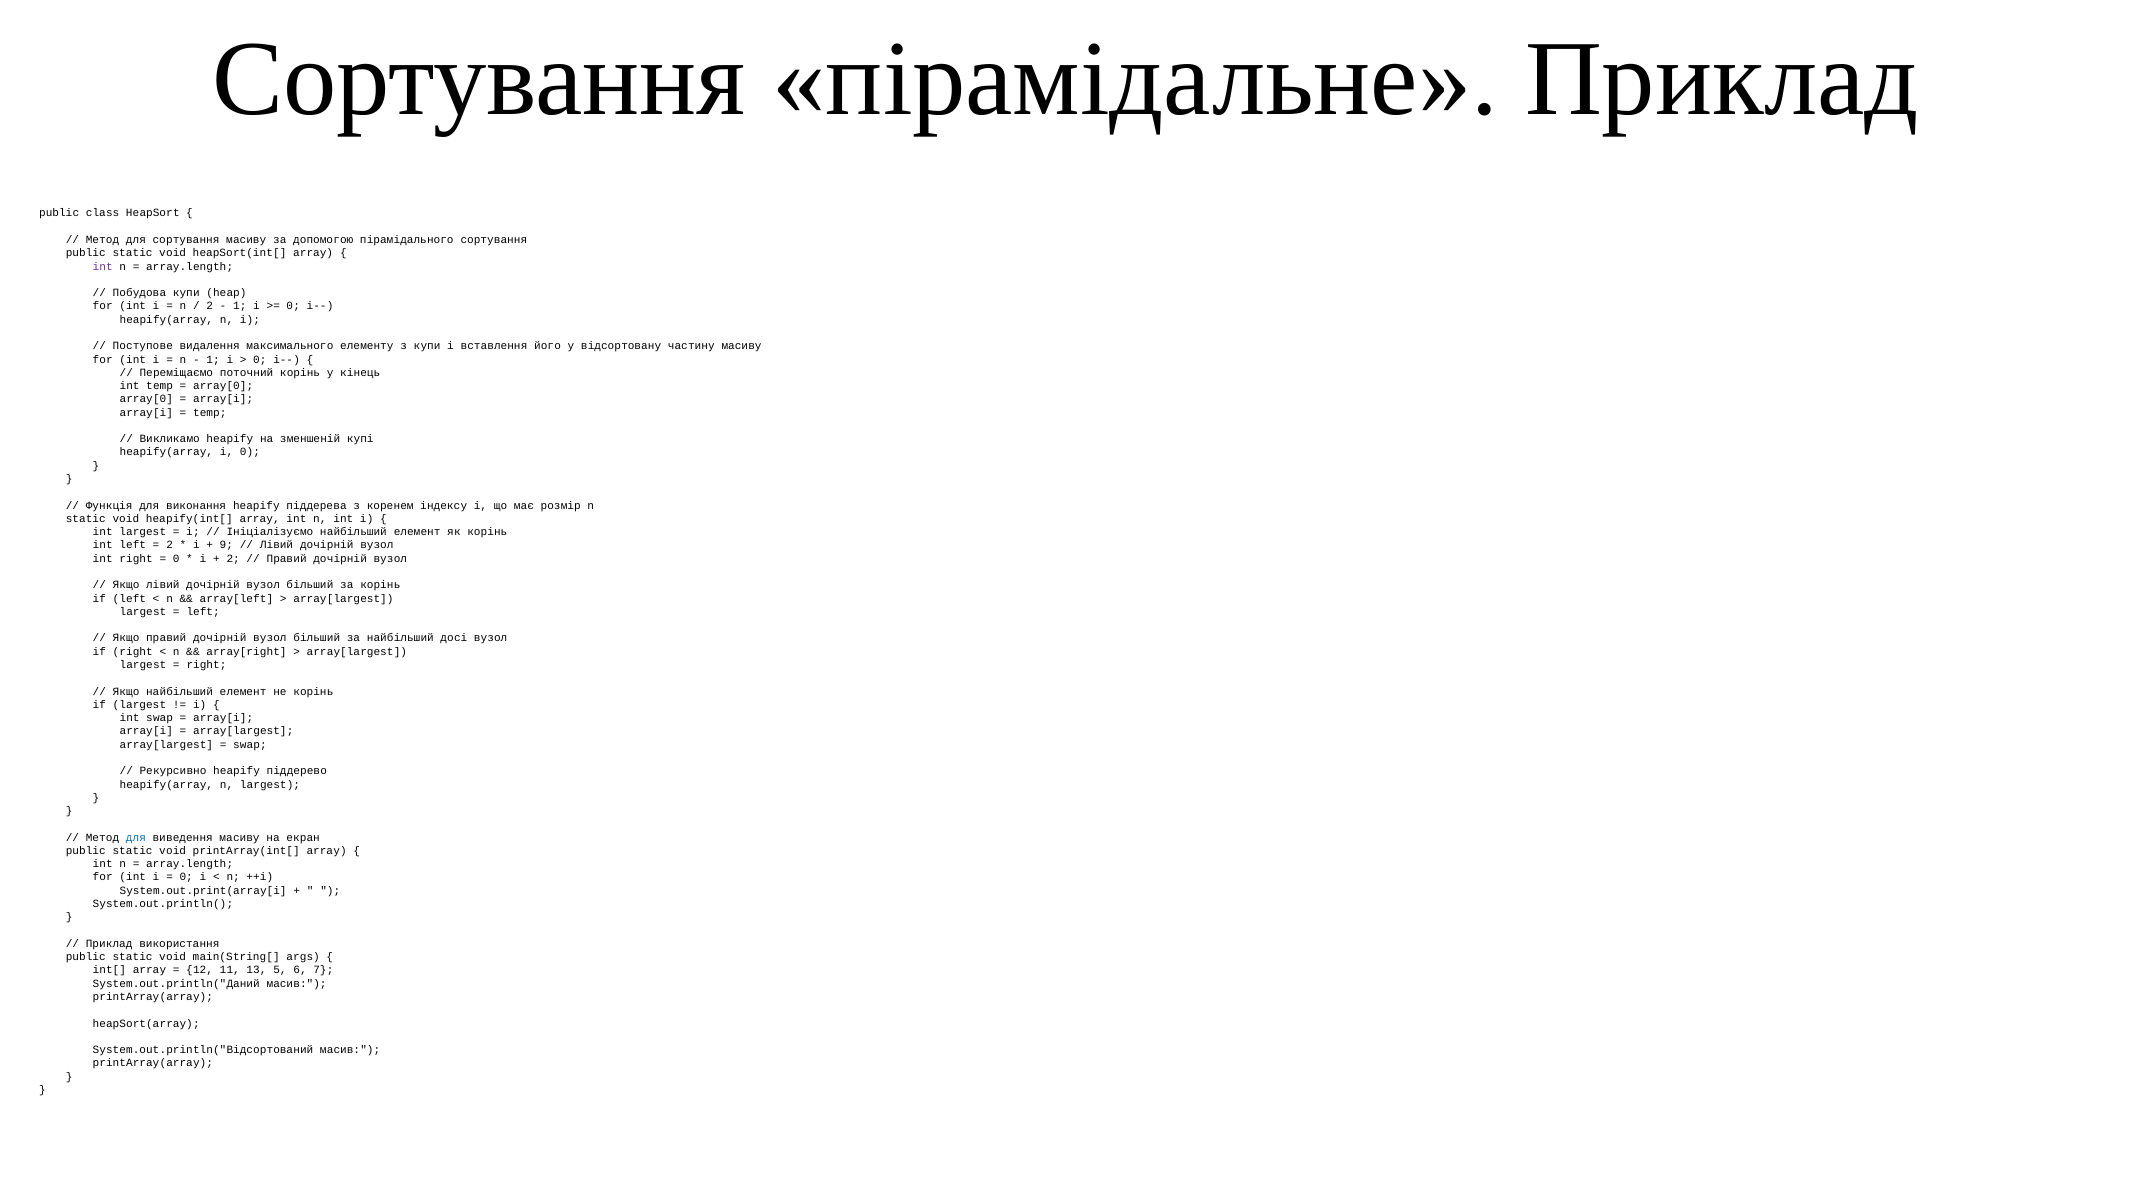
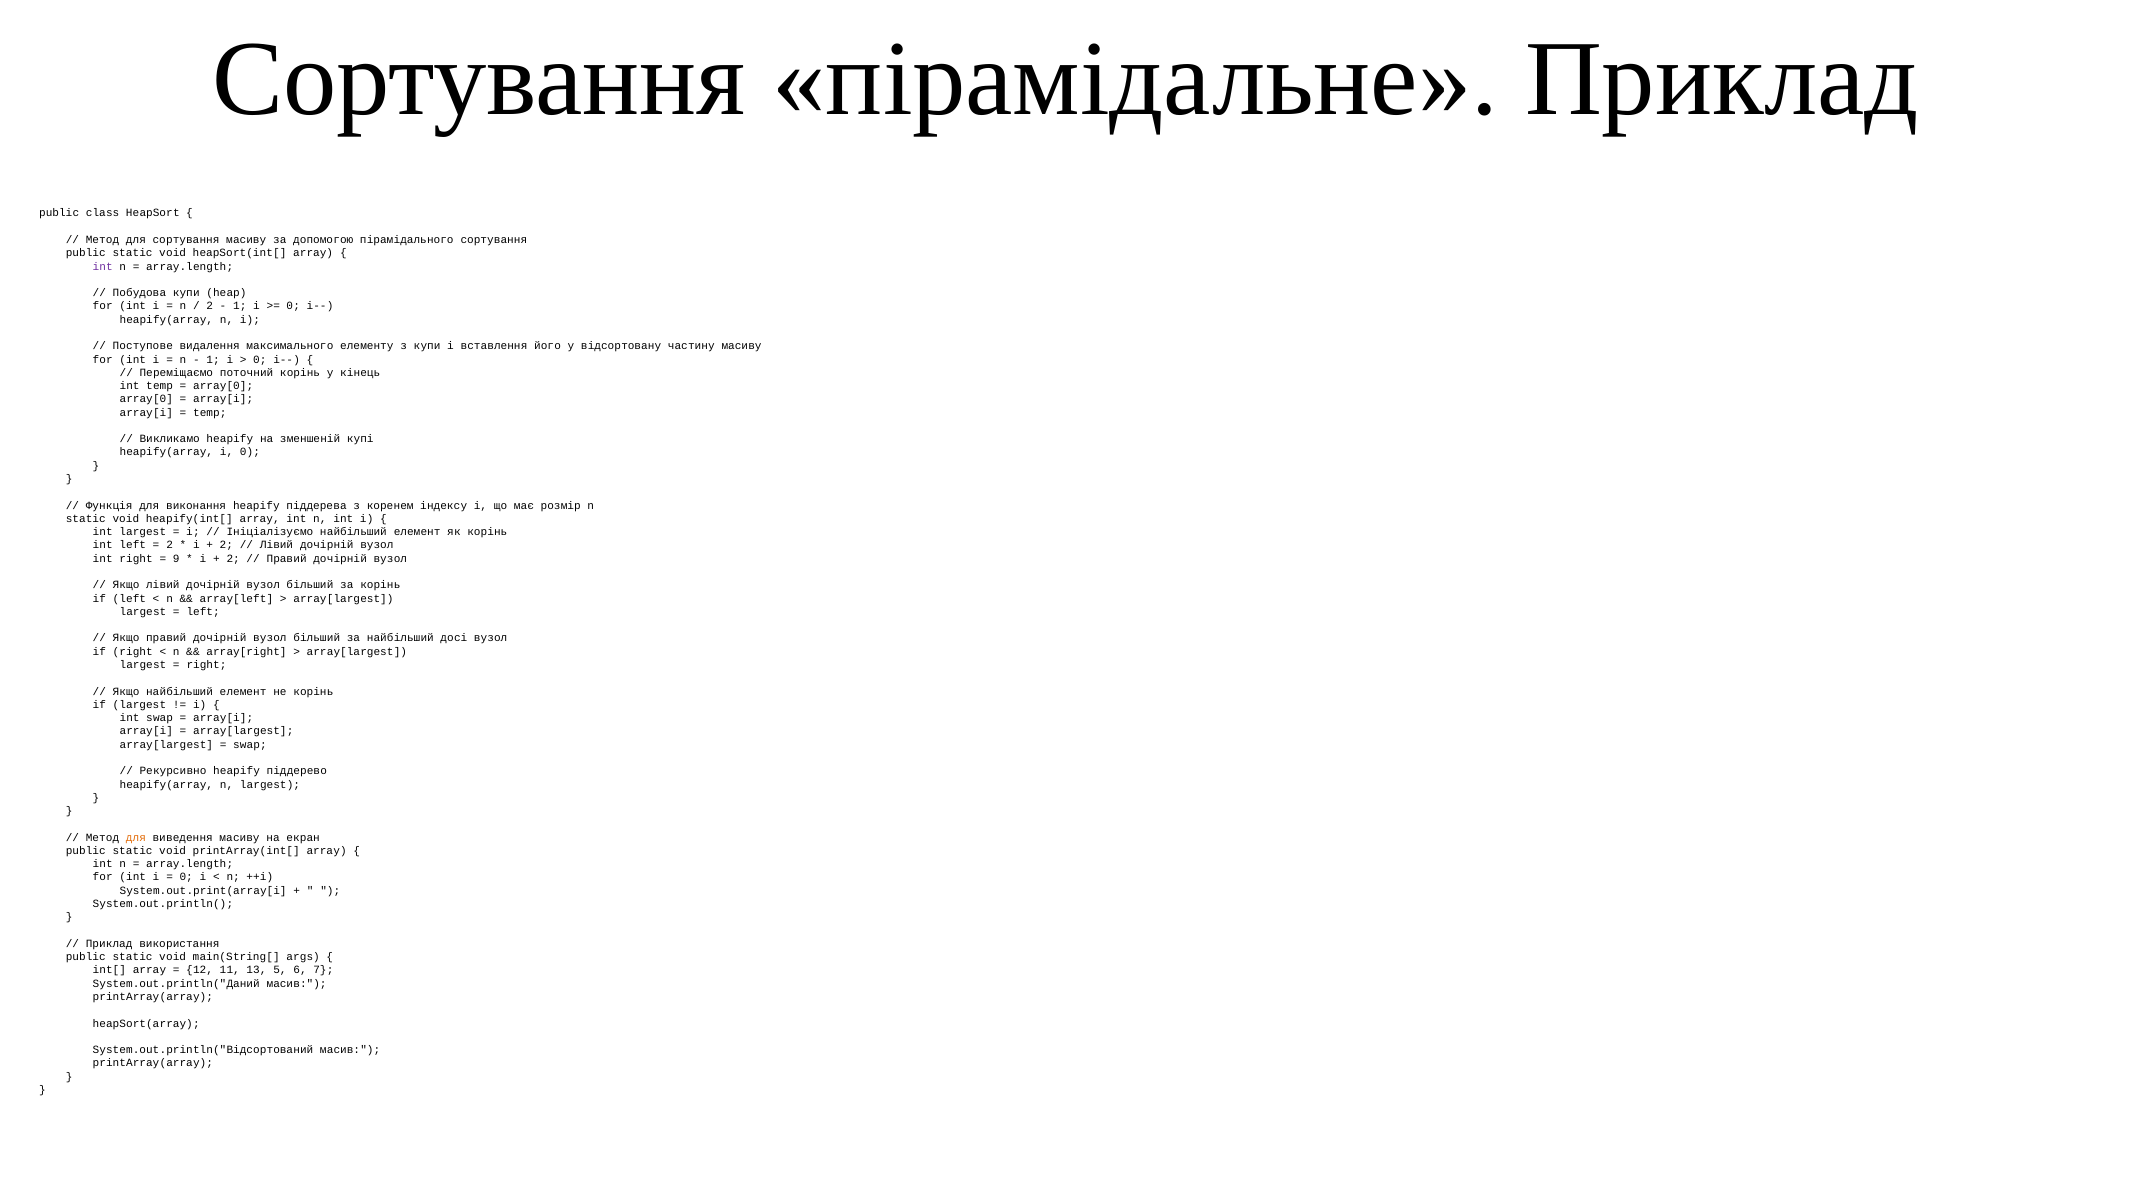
9: 9 -> 2 (226, 545)
0: 0 -> 9 (176, 558)
для colour: blue -> orange (136, 837)
